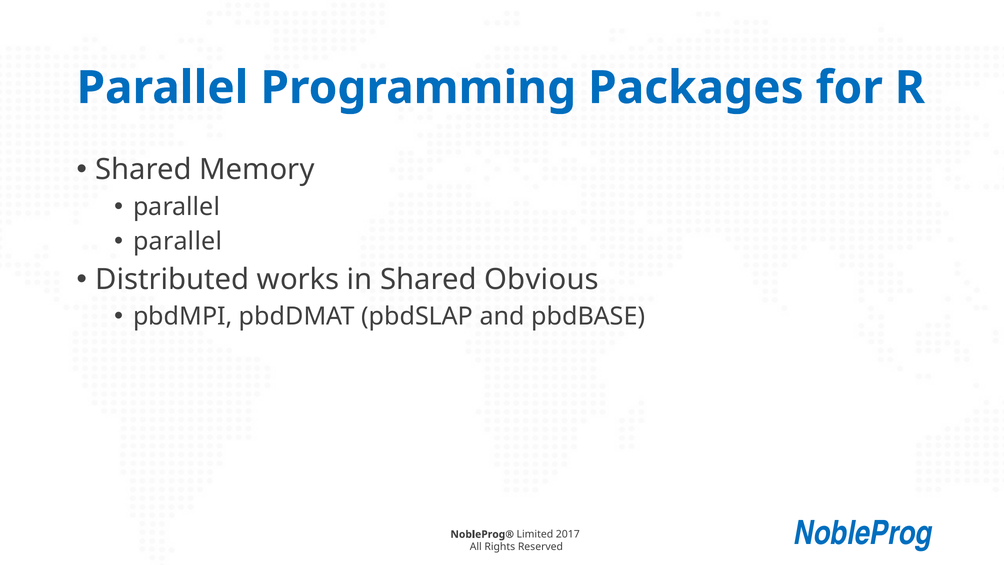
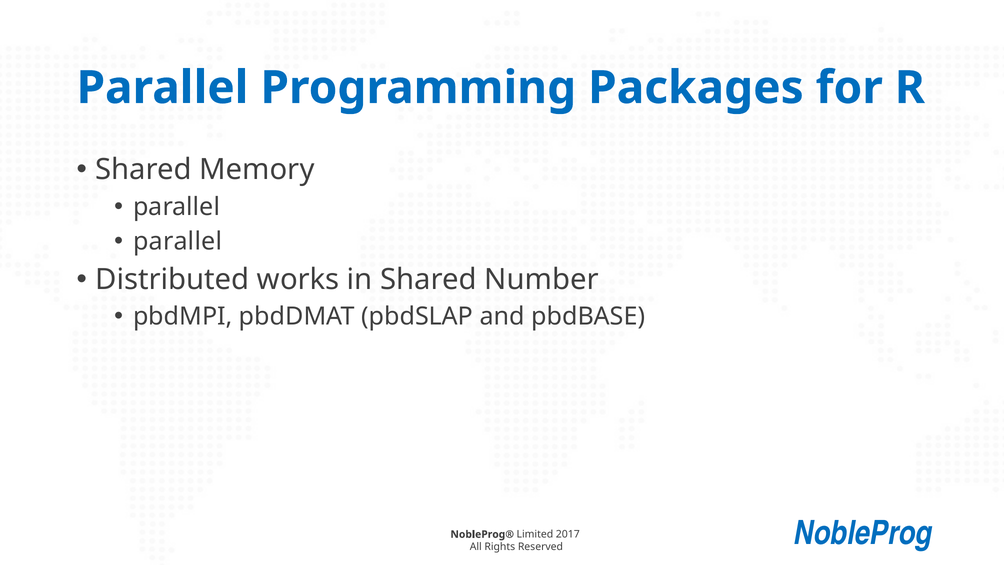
Obvious: Obvious -> Number (542, 279)
